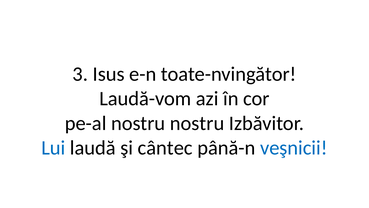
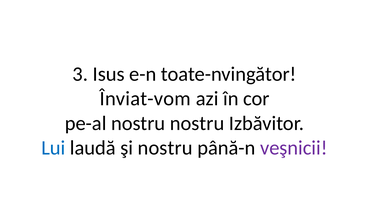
Laudă-vom: Laudă-vom -> Înviat-vom (145, 98)
şi cântec: cântec -> nostru (165, 148)
veşnicii colour: blue -> purple (294, 148)
